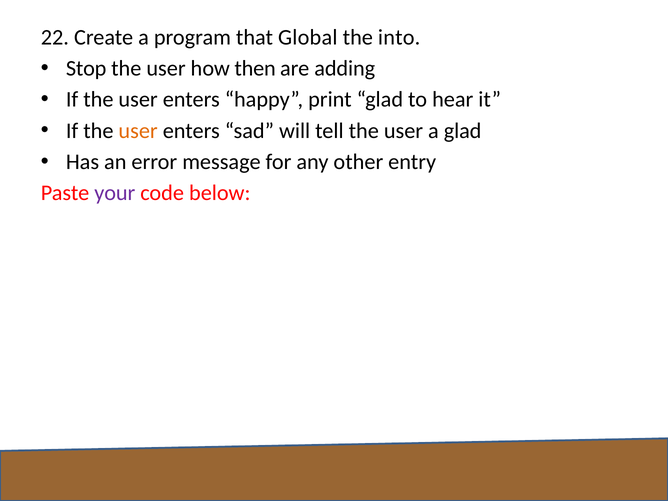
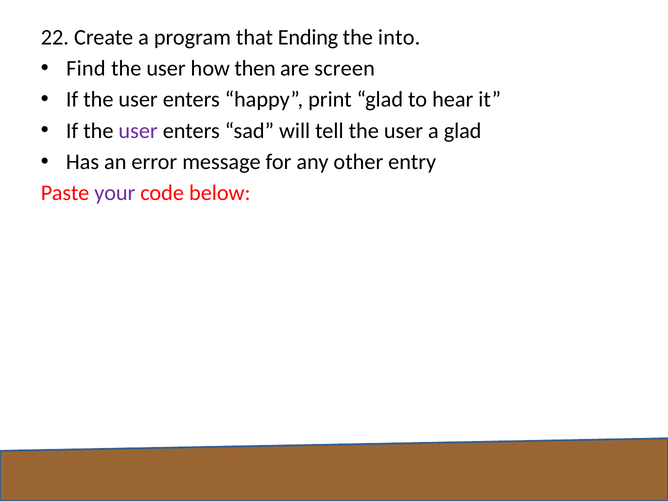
Global: Global -> Ending (308, 37)
Stop: Stop -> Find (86, 68)
adding: adding -> screen (345, 68)
user colour: orange -> purple (138, 131)
